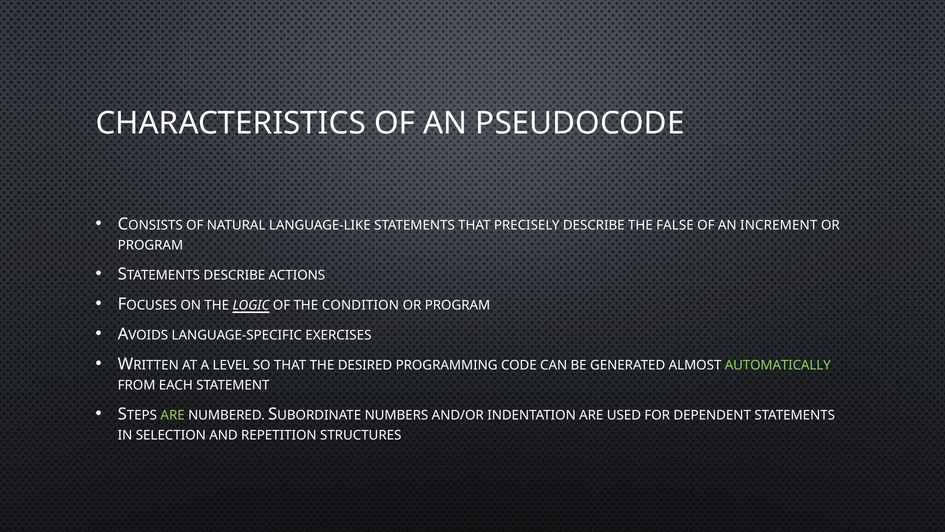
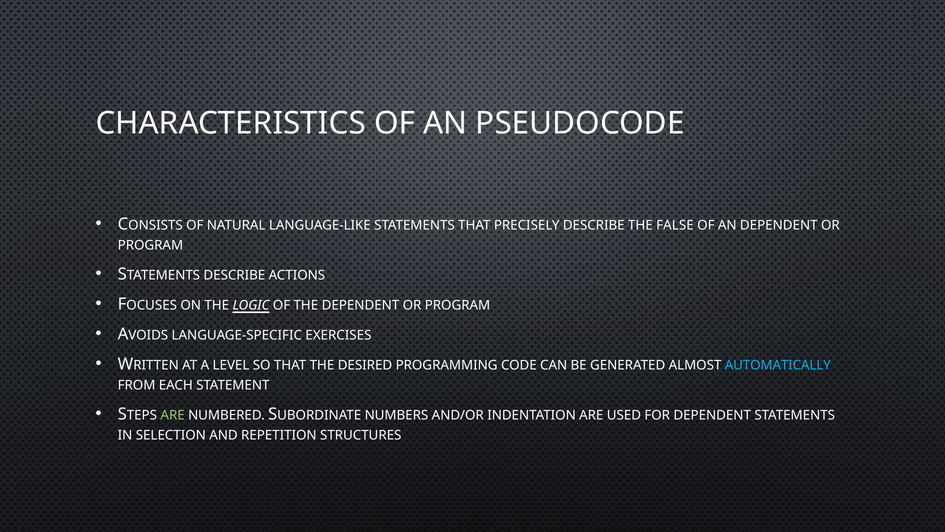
AN INCREMENT: INCREMENT -> DEPENDENT (779, 225)
THE CONDITION: CONDITION -> DEPENDENT (360, 305)
AUTOMATICALLY colour: light green -> light blue (778, 365)
